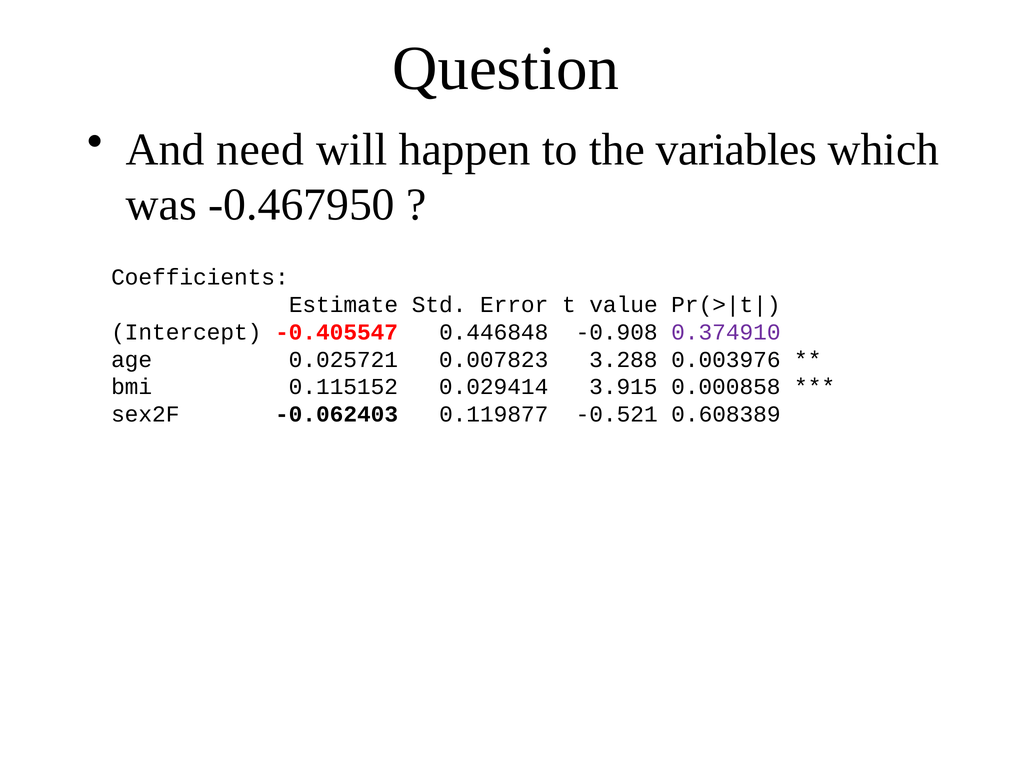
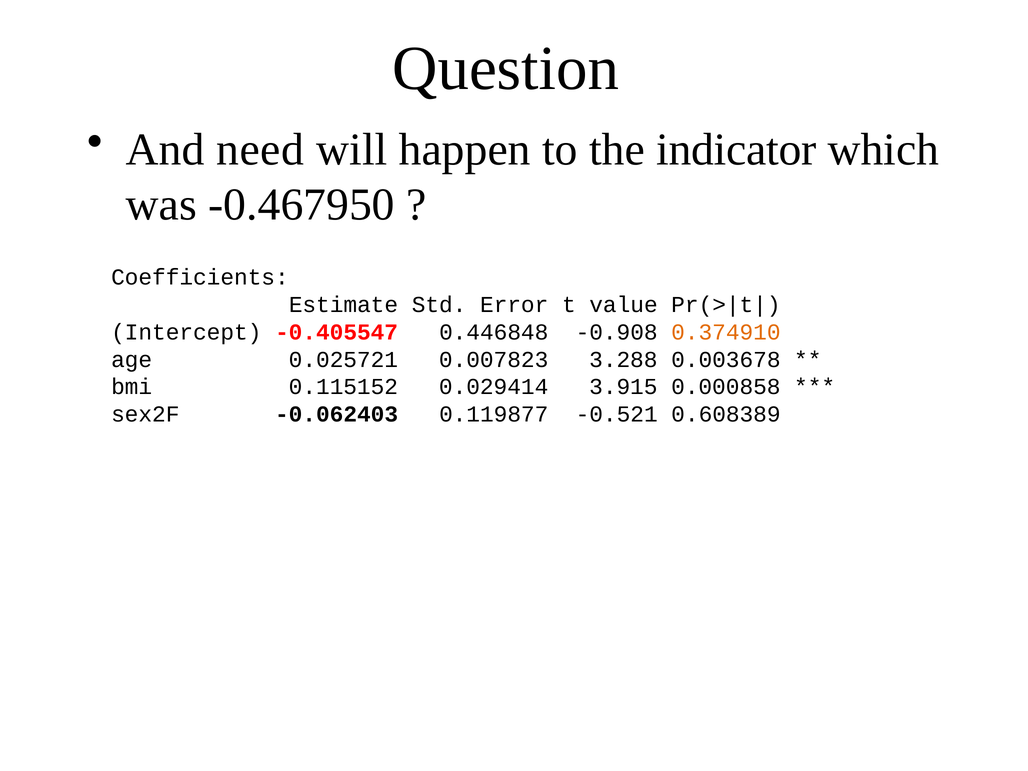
variables: variables -> indicator (736, 150)
0.374910 colour: purple -> orange (726, 332)
0.003976: 0.003976 -> 0.003678 (726, 360)
